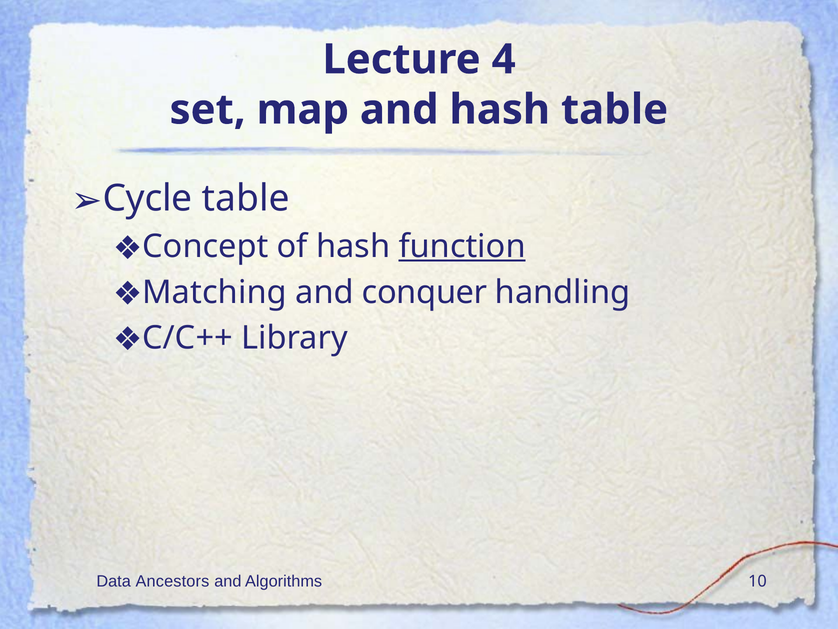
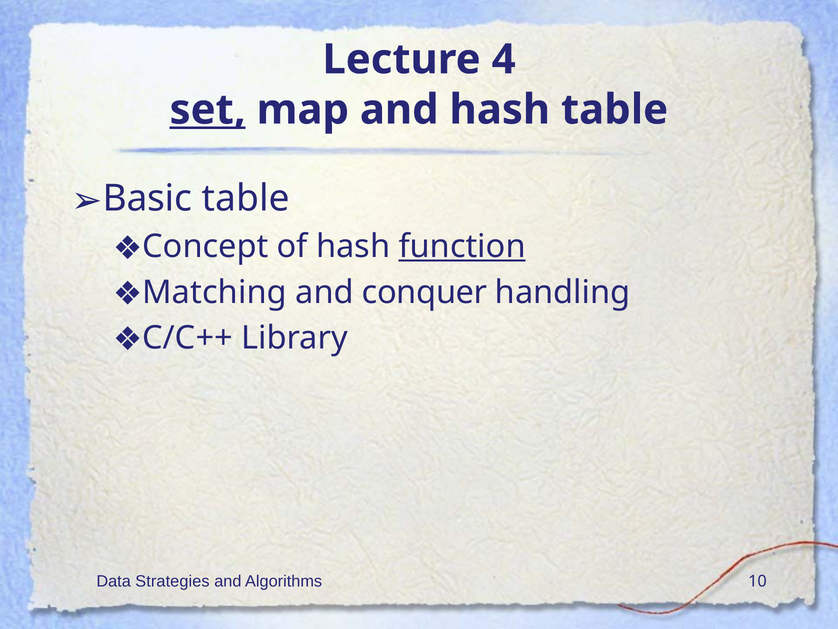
set underline: none -> present (208, 110)
Cycle: Cycle -> Basic (147, 198)
Ancestors: Ancestors -> Strategies (172, 581)
